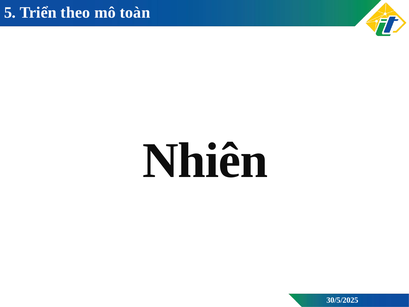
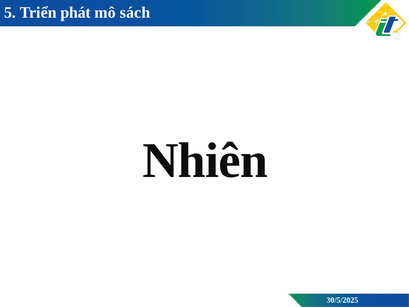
theo: theo -> phát (76, 12)
toàn: toàn -> sách (135, 12)
